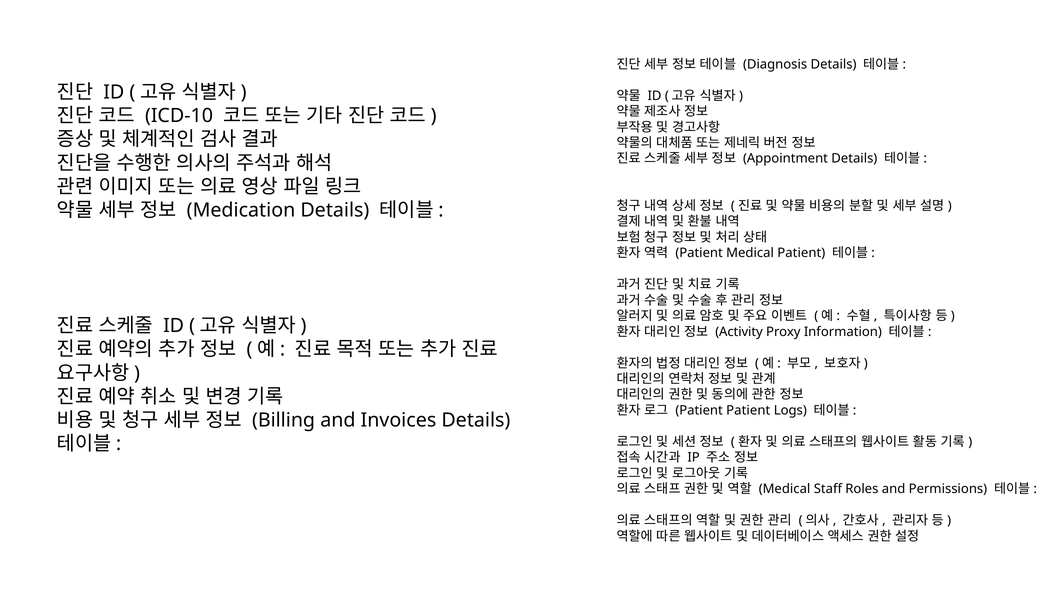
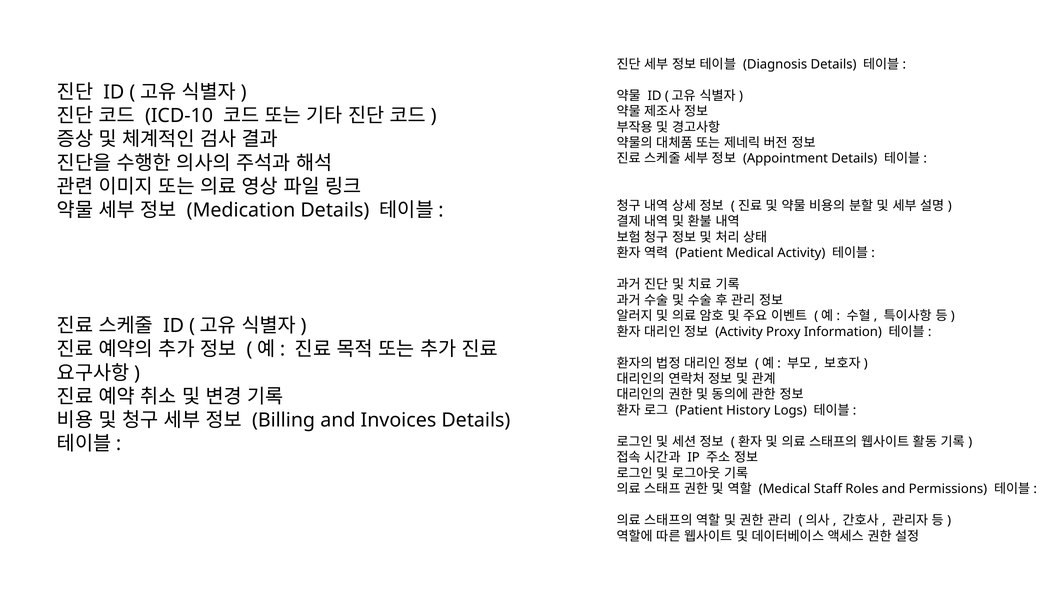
Medical Patient: Patient -> Activity (801, 253)
Patient Patient: Patient -> History (748, 410)
